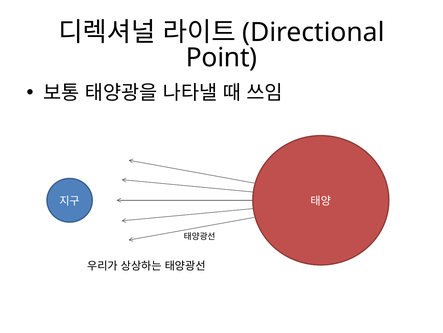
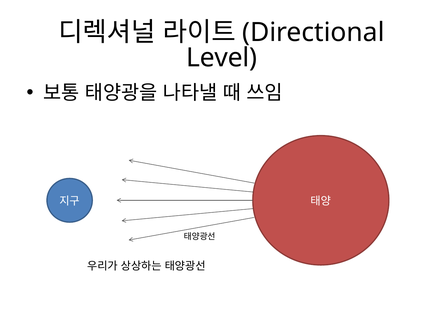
Point: Point -> Level (222, 58)
